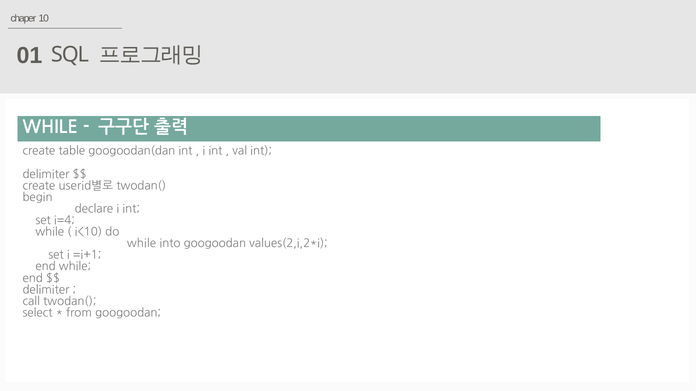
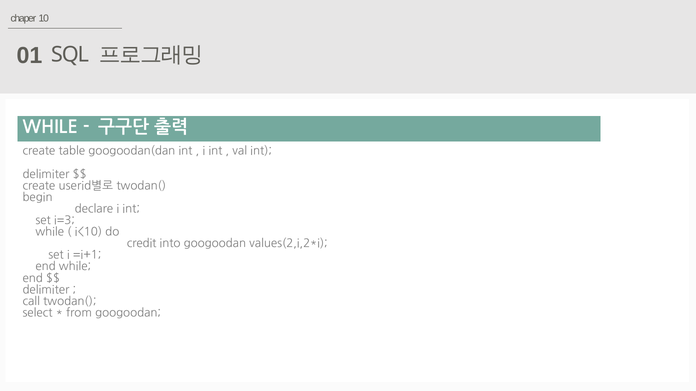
i=4: i=4 -> i=3 (64, 221)
while: while -> credit (142, 244)
